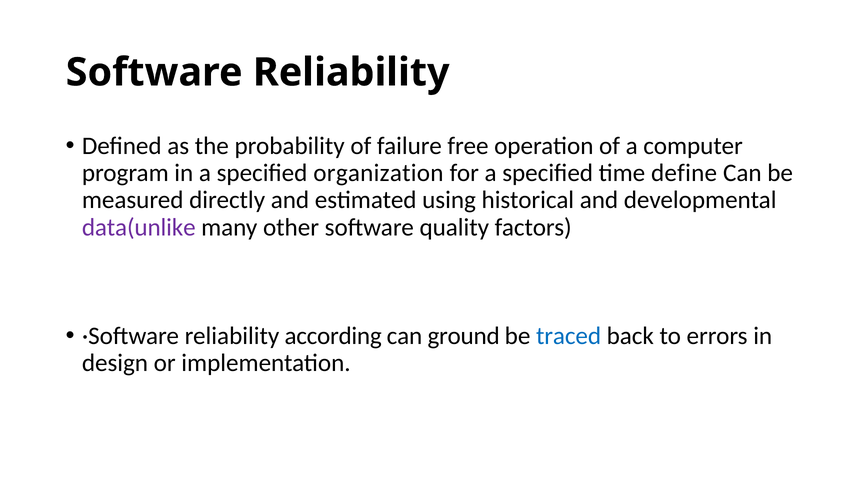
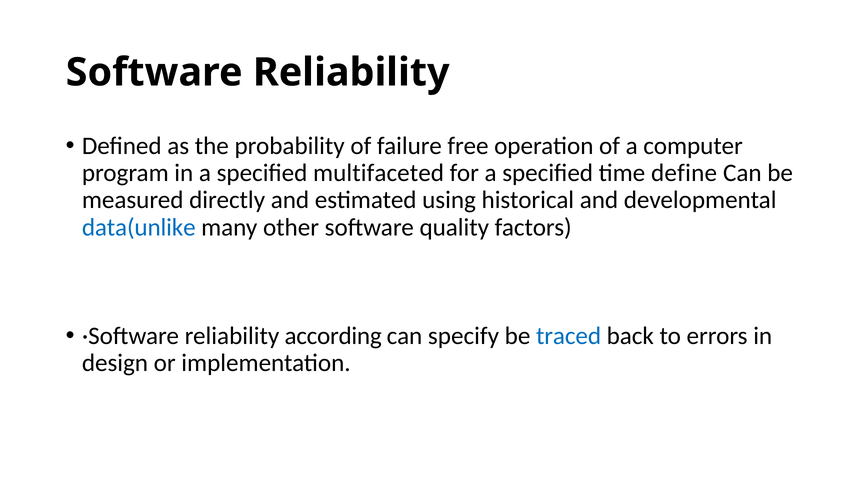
organization: organization -> multifaceted (379, 173)
data(unlike colour: purple -> blue (139, 227)
ground: ground -> specify (463, 336)
